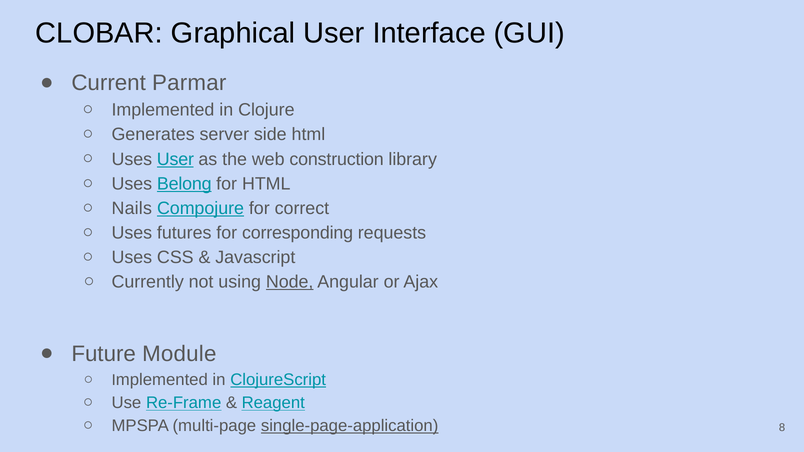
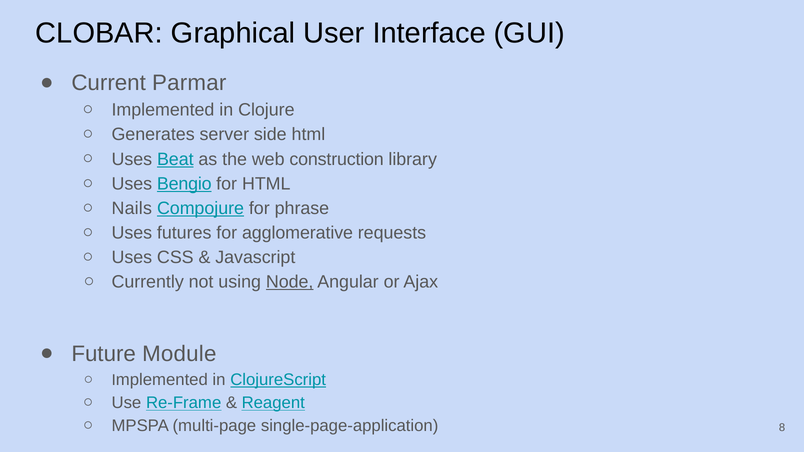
Uses User: User -> Beat (175, 159)
Belong: Belong -> Bengio (184, 184)
correct: correct -> phrase (302, 208)
corresponding: corresponding -> agglomerative (298, 233)
single-page-application underline: present -> none (350, 426)
